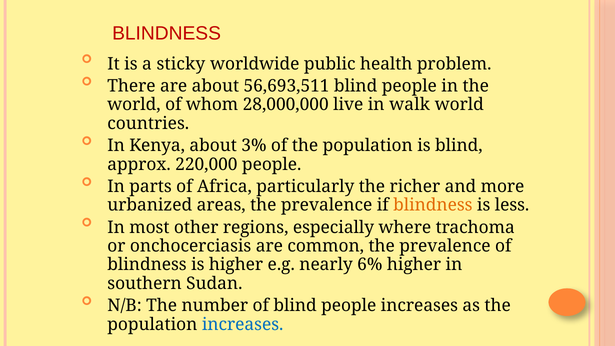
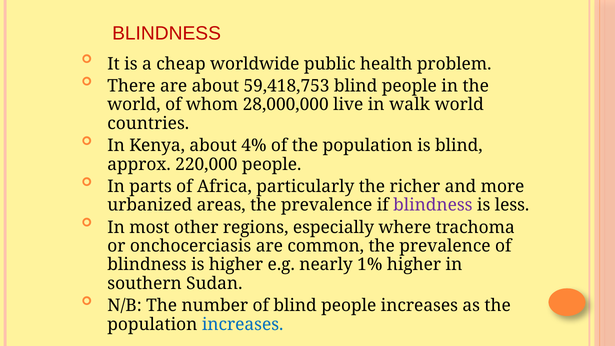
sticky: sticky -> cheap (181, 64)
56,693,511: 56,693,511 -> 59,418,753 (287, 86)
3%: 3% -> 4% (254, 146)
blindness colour: orange -> purple (433, 205)
6%: 6% -> 1% (370, 265)
